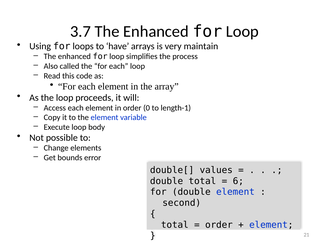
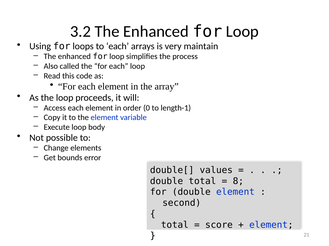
3.7: 3.7 -> 3.2 (81, 32)
to have: have -> each (118, 46)
6: 6 -> 8 (238, 182)
order: order -> score (219, 225)
